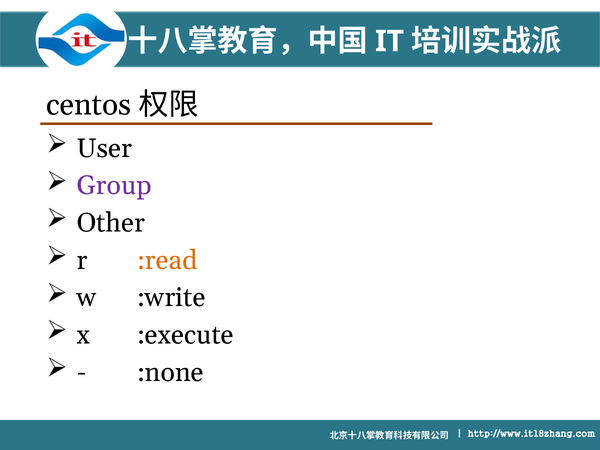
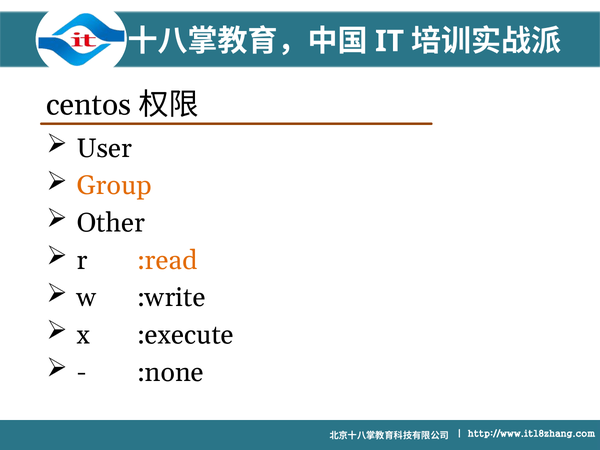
Group colour: purple -> orange (114, 186)
